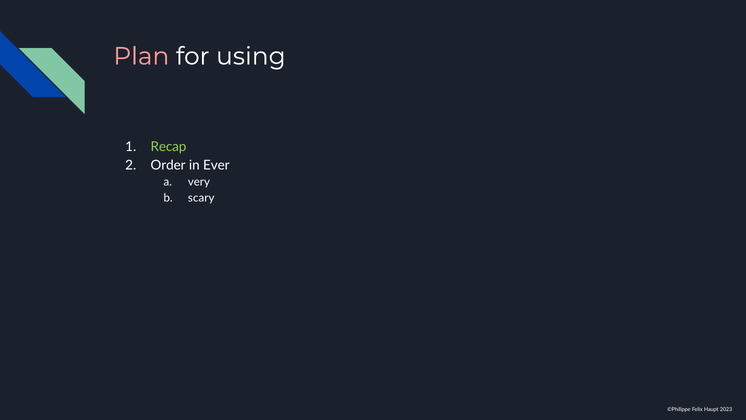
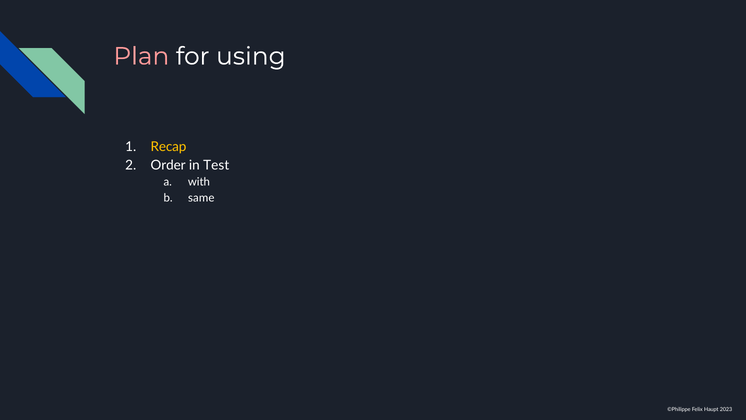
Recap colour: light green -> yellow (168, 147)
Ever: Ever -> Test (216, 165)
very: very -> with (199, 182)
scary: scary -> same (201, 198)
